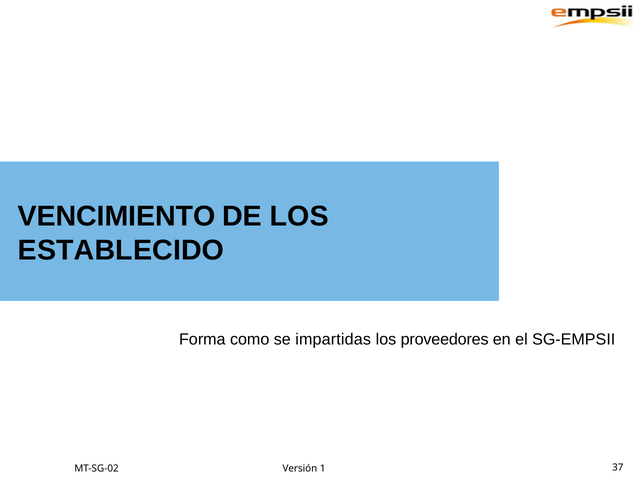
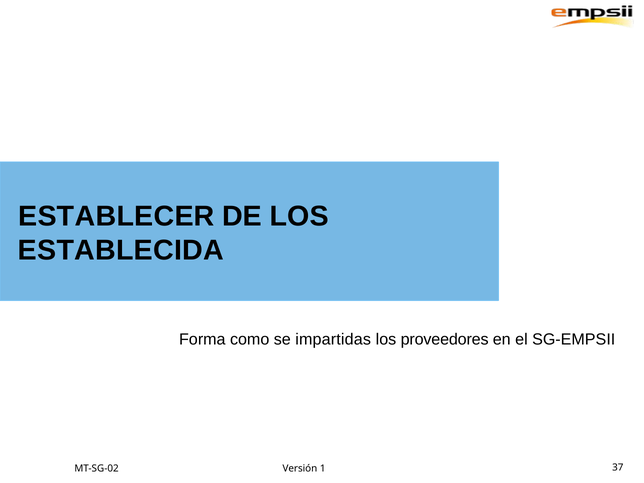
VENCIMIENTO: VENCIMIENTO -> ESTABLECER (116, 216)
ESTABLECIDO: ESTABLECIDO -> ESTABLECIDA (121, 250)
